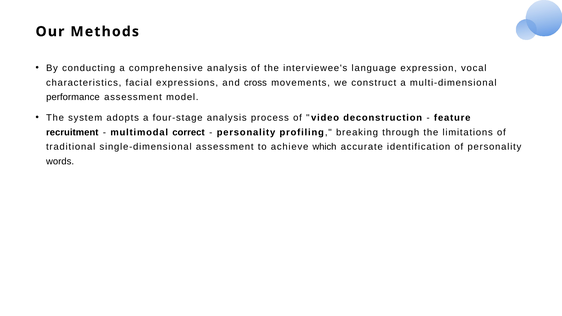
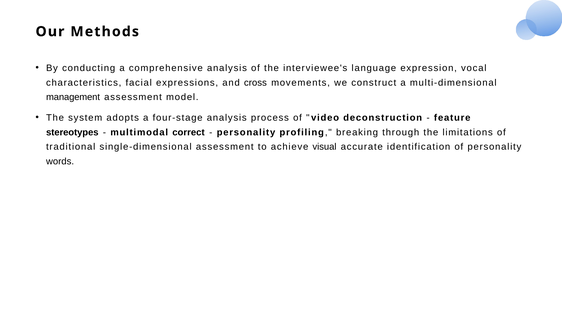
performance: performance -> management (73, 97)
recruitment: recruitment -> stereotypes (72, 132)
which: which -> visual (324, 147)
